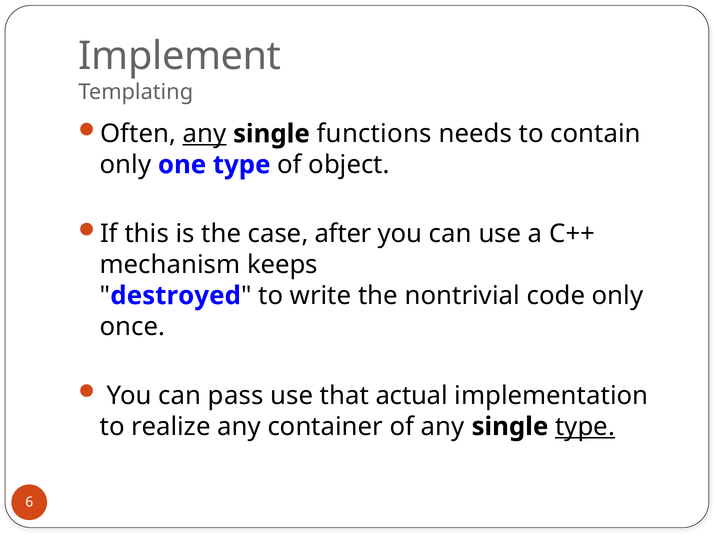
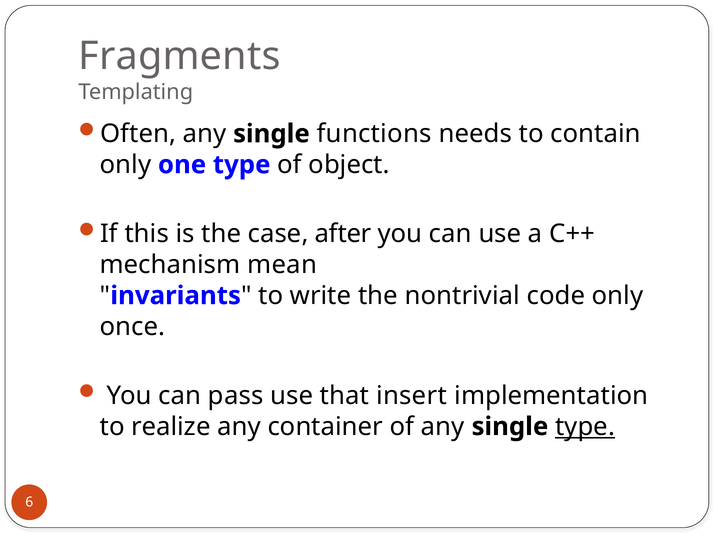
Implement: Implement -> Fragments (180, 56)
any underline: present -> none (205, 134)
keeps: keeps -> mean (282, 265)
destroyed: destroyed -> invariants (176, 296)
actual: actual -> insert (412, 396)
